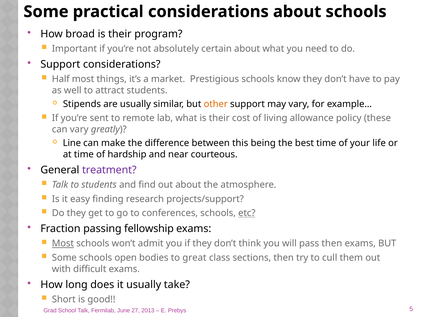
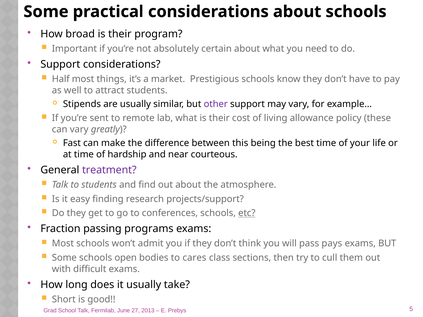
other colour: orange -> purple (216, 104)
Line: Line -> Fast (72, 143)
fellowship: fellowship -> programs (149, 229)
Most underline: present -> none (63, 244)
pass then: then -> pays (332, 244)
great: great -> cares (194, 258)
